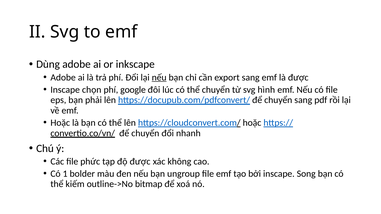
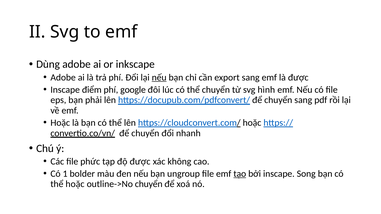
chọn: chọn -> điểm (92, 90)
tạo underline: none -> present (240, 174)
thể kiếm: kiếm -> hoặc (75, 184)
outline->No bitmap: bitmap -> chuyển (149, 184)
